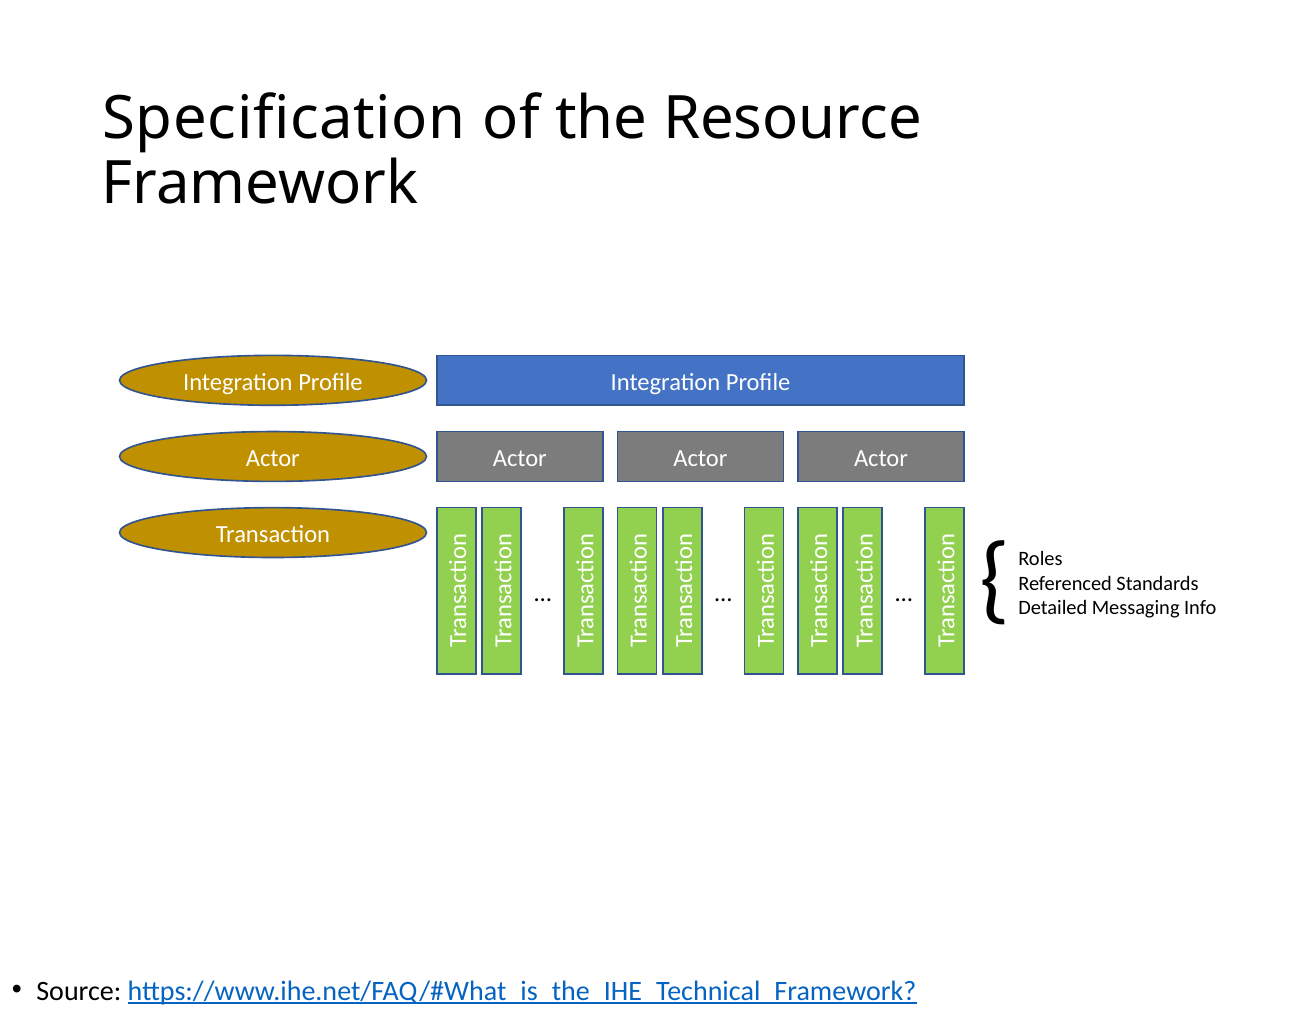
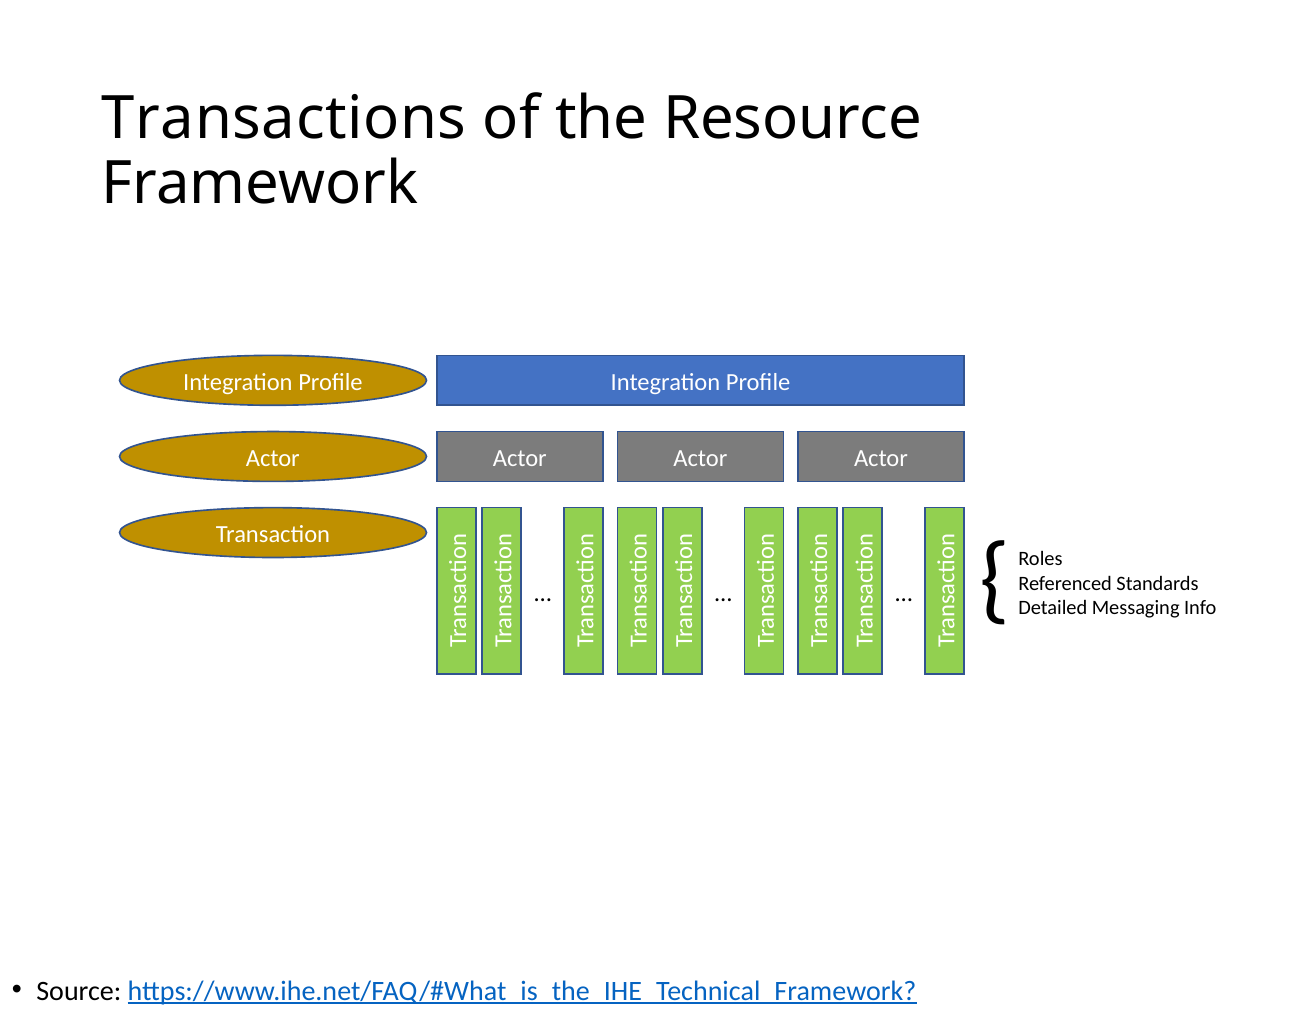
Specification: Specification -> Transactions (284, 118)
